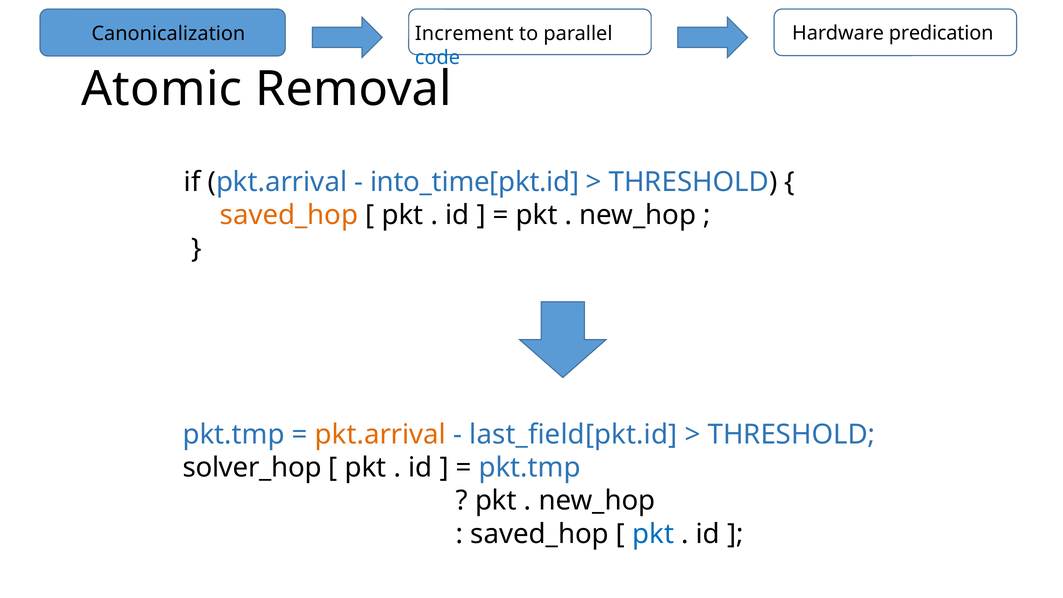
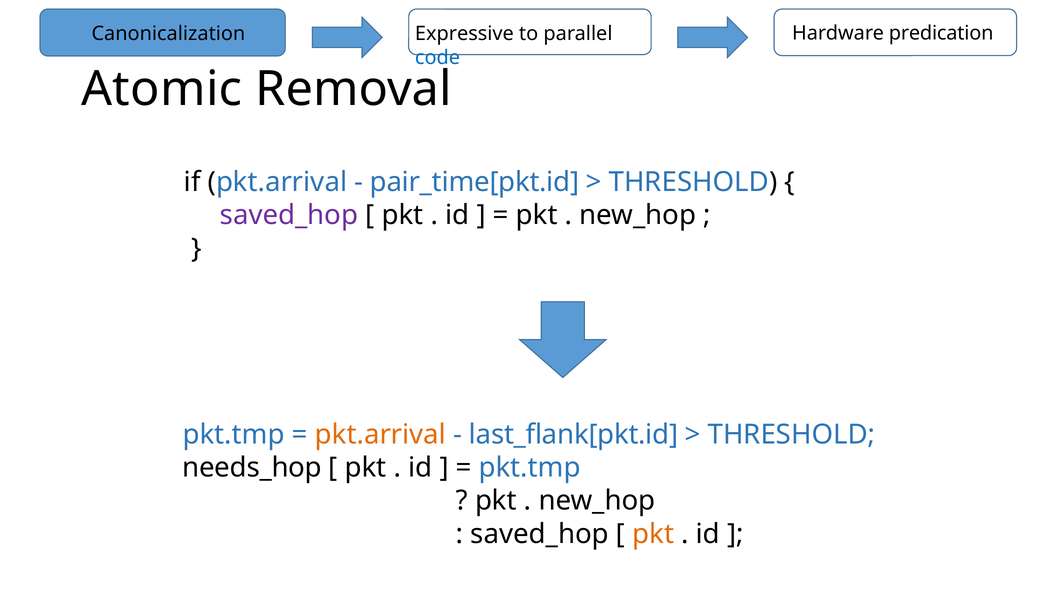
Increment: Increment -> Expressive (464, 34)
into_time[pkt.id: into_time[pkt.id -> pair_time[pkt.id (475, 182)
saved_hop colour: orange -> purple (289, 215)
last_field[pkt.id: last_field[pkt.id -> last_flank[pkt.id (574, 434)
solver_hop: solver_hop -> needs_hop (252, 468)
pkt colour: blue -> orange (653, 534)
